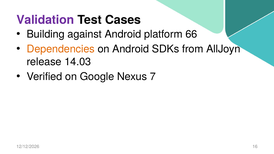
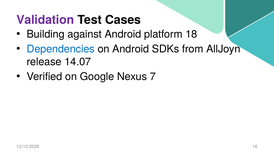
66: 66 -> 18 (191, 34)
Dependencies colour: orange -> blue (61, 49)
14.03: 14.03 -> 14.07 (78, 62)
